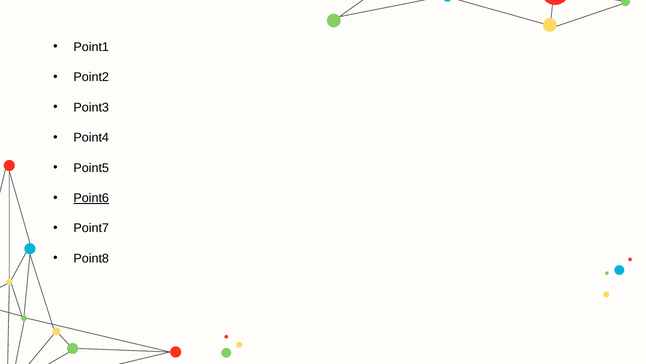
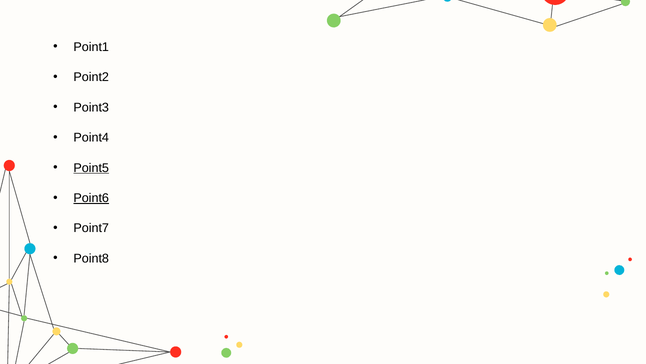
Point5 underline: none -> present (91, 168)
